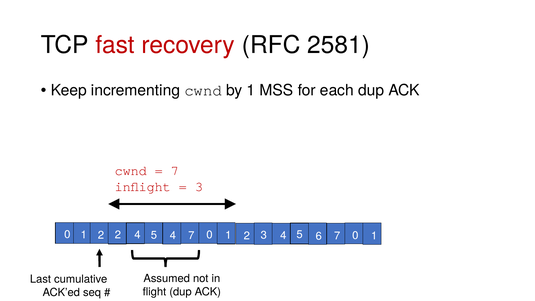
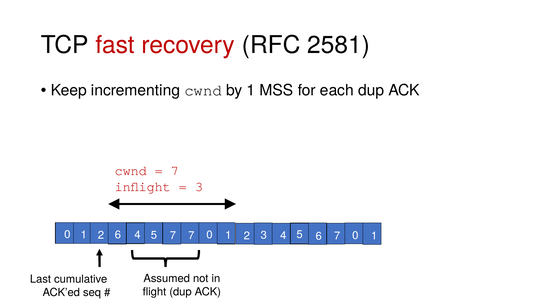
2 2: 2 -> 6 (118, 235)
5 4: 4 -> 7 (173, 235)
